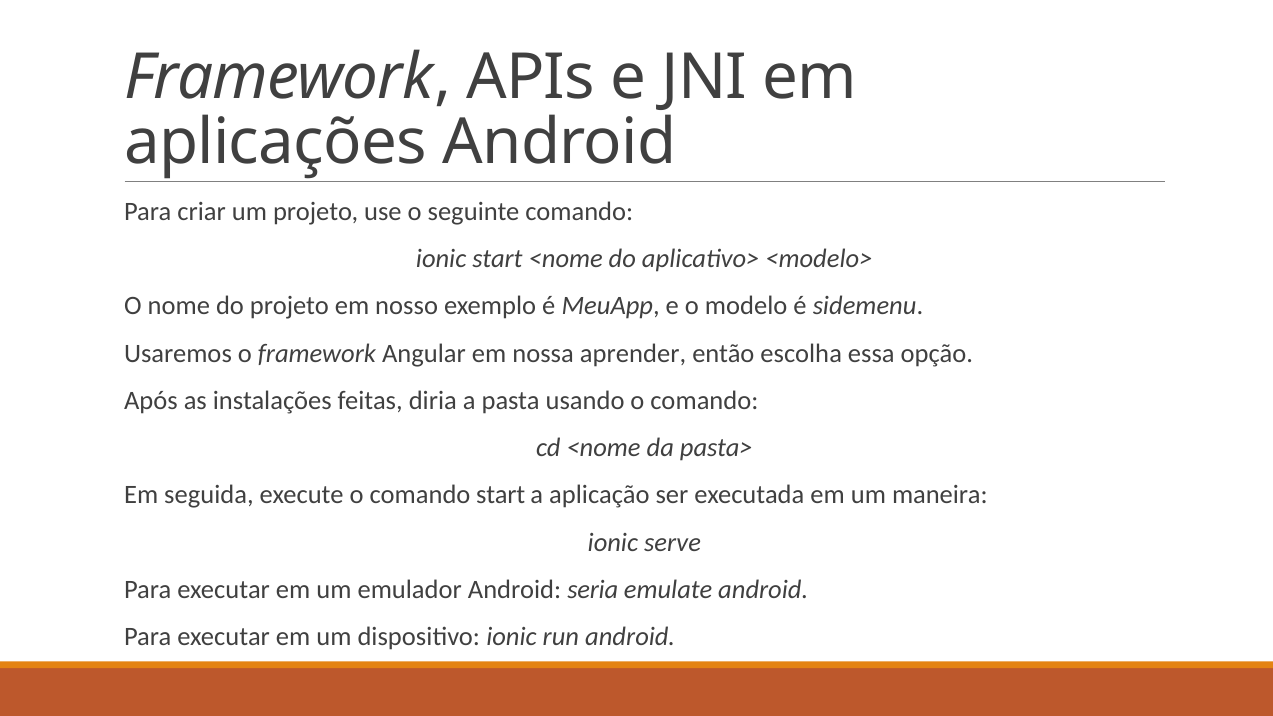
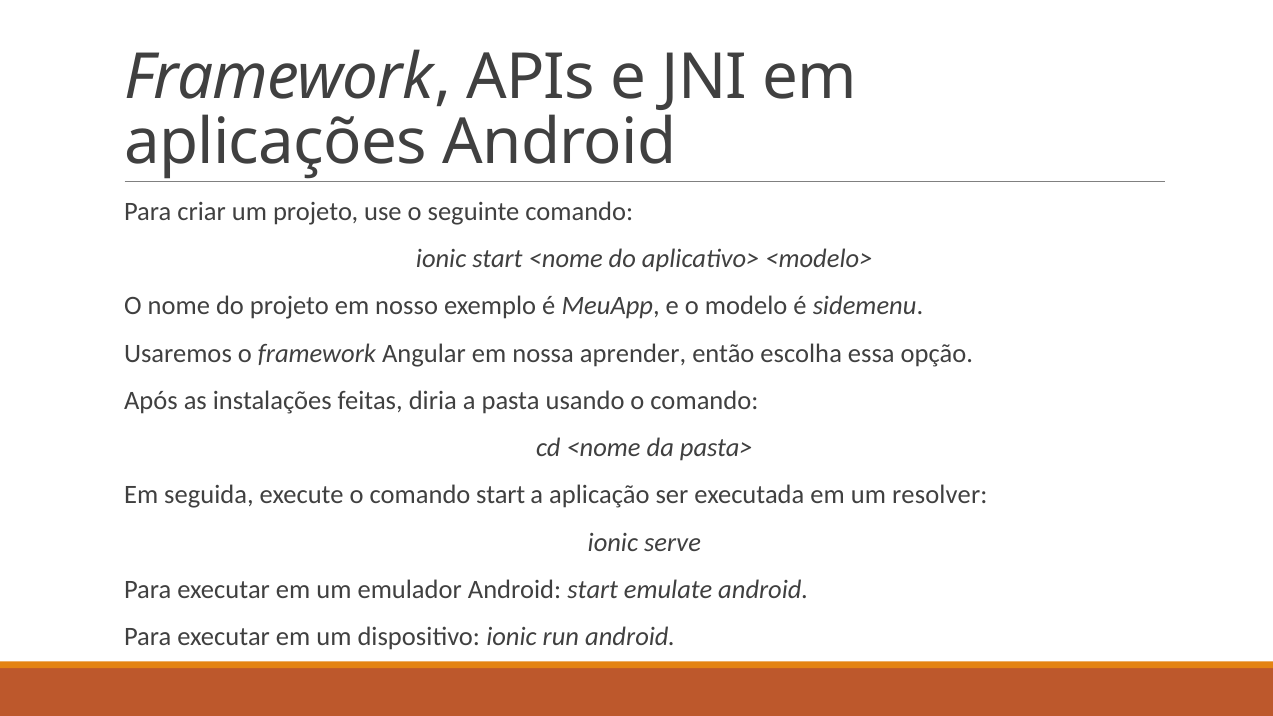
maneira: maneira -> resolver (940, 495)
Android seria: seria -> start (593, 590)
